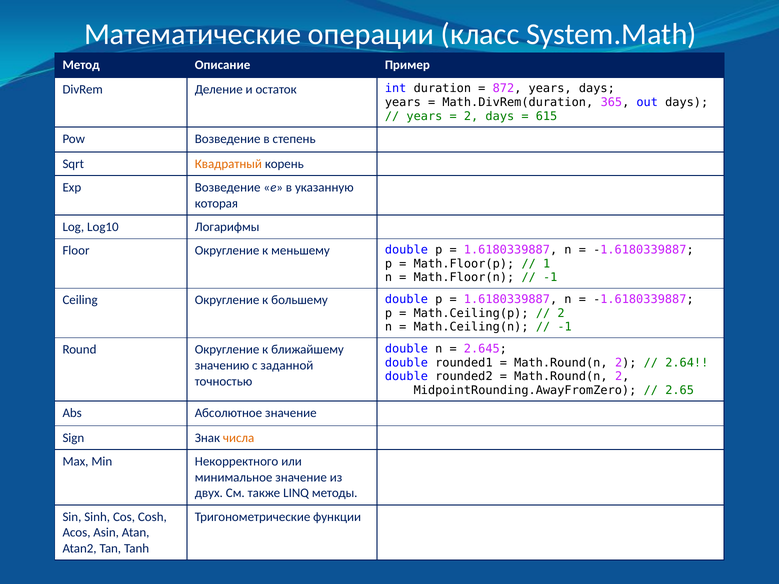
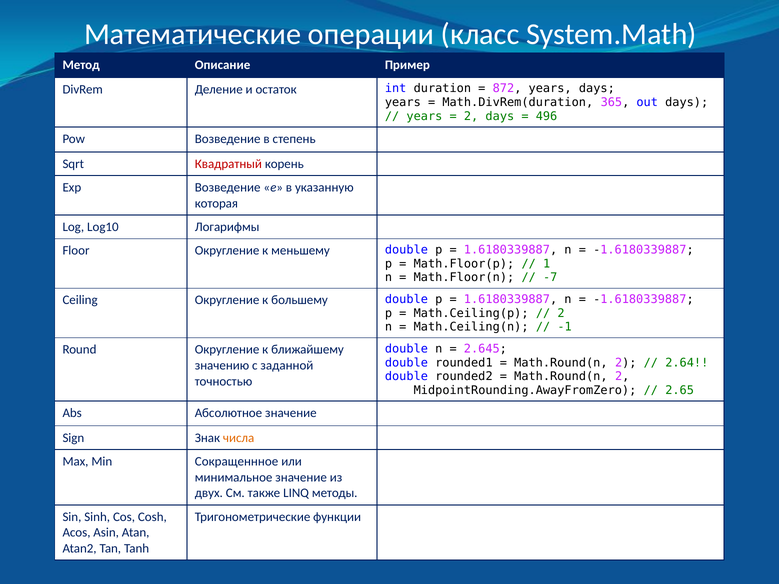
615: 615 -> 496 (547, 116)
Квадратный colour: orange -> red (228, 164)
-1: -1 -> -7 (550, 278)
Некорректного: Некорректного -> Сокращеннное (237, 462)
